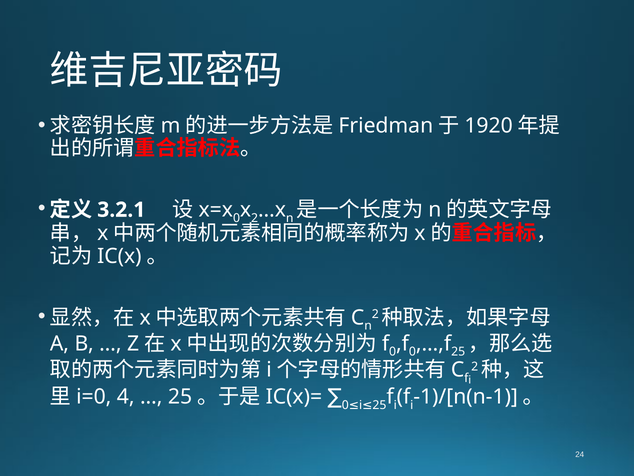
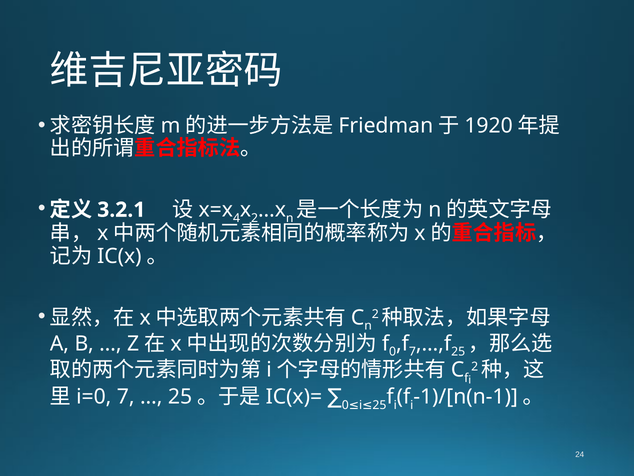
0: 0 -> 4 (237, 218)
0: 0 -> 7 (412, 351)
4: 4 -> 7 (126, 396)
